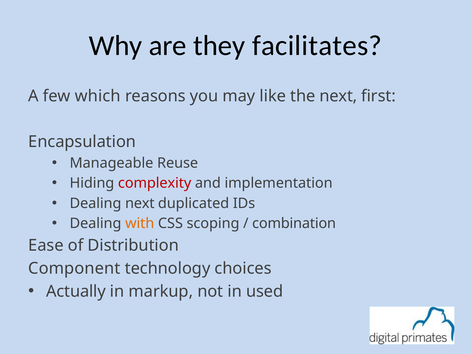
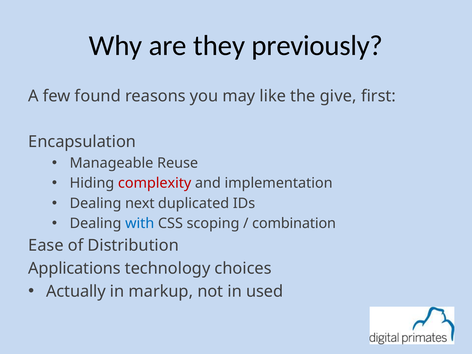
facilitates: facilitates -> previously (317, 46)
which: which -> found (98, 96)
the next: next -> give (338, 96)
with colour: orange -> blue (140, 224)
Component: Component -> Applications (75, 268)
